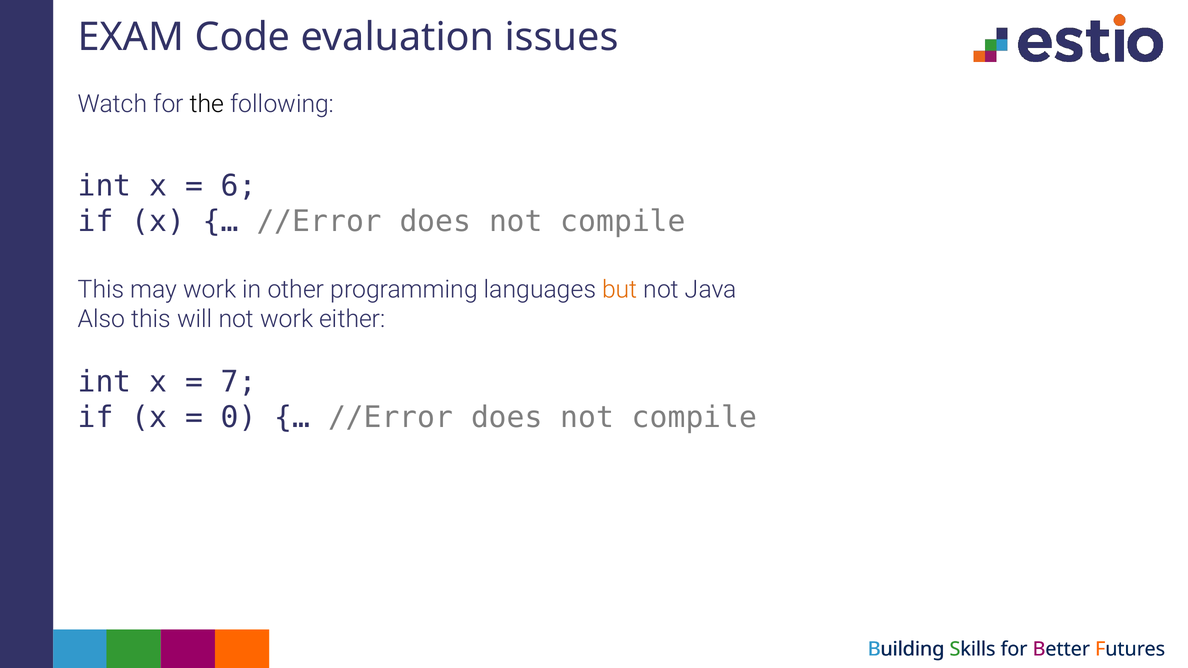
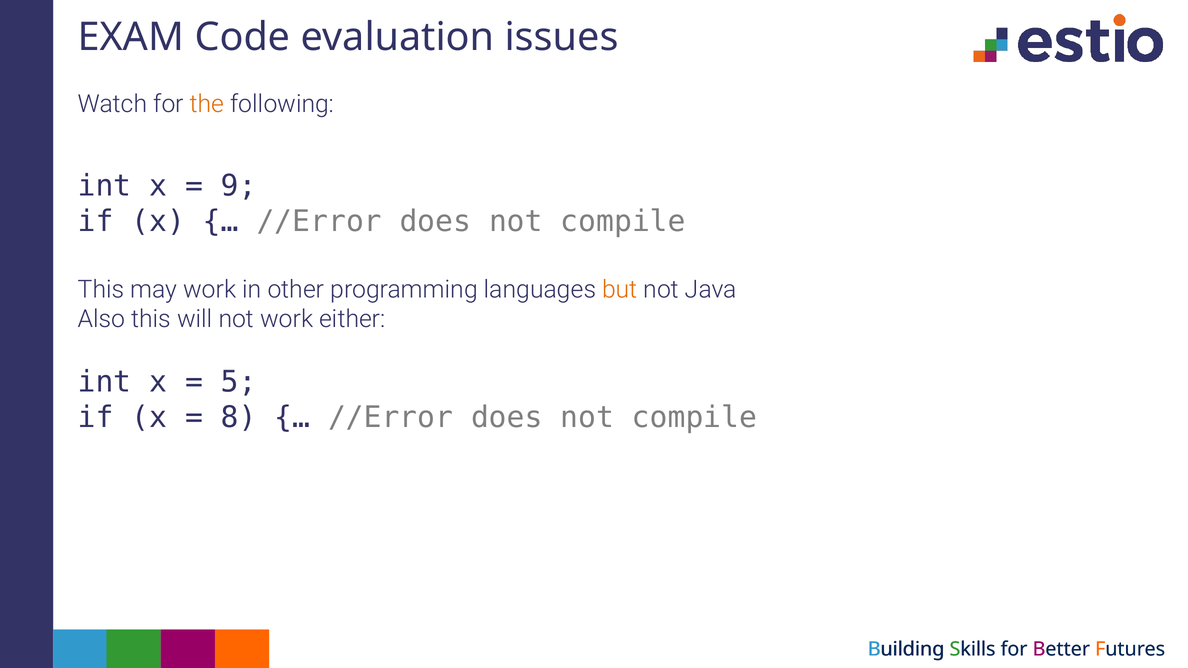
the colour: black -> orange (207, 104)
6: 6 -> 9 (239, 186)
7: 7 -> 5 (239, 382)
0: 0 -> 8 (239, 418)
